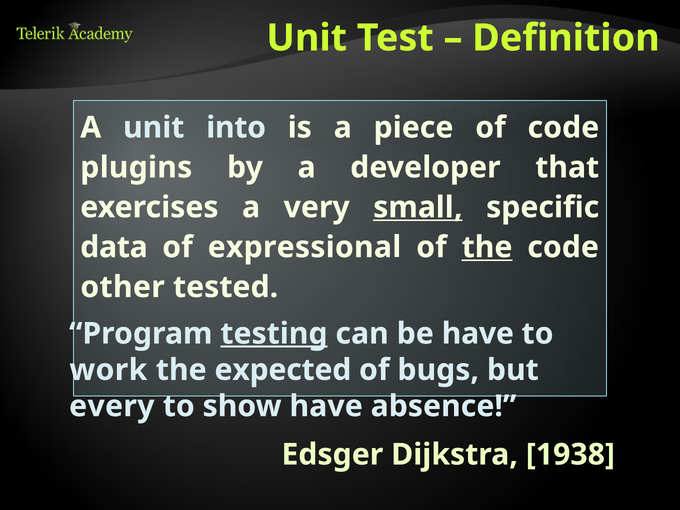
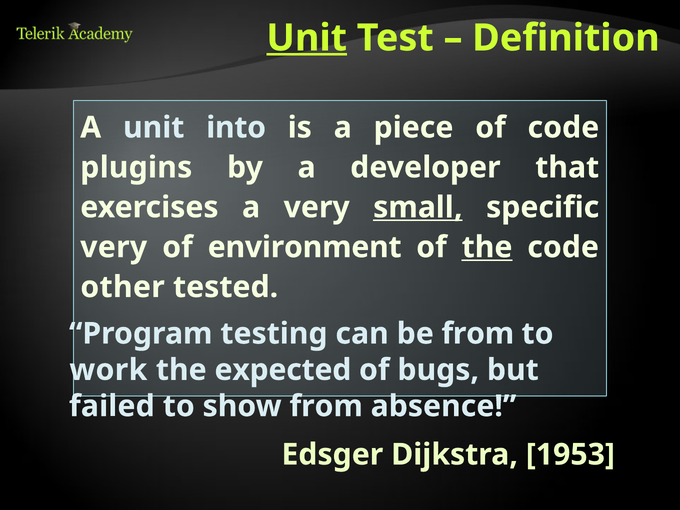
Unit underline: none -> present (307, 38)
data: data -> very (114, 247)
expressional: expressional -> environment (305, 247)
testing underline: present -> none (274, 334)
be have: have -> from (478, 334)
every: every -> failed (112, 406)
show have: have -> from (326, 406)
1938: 1938 -> 1953 (570, 455)
